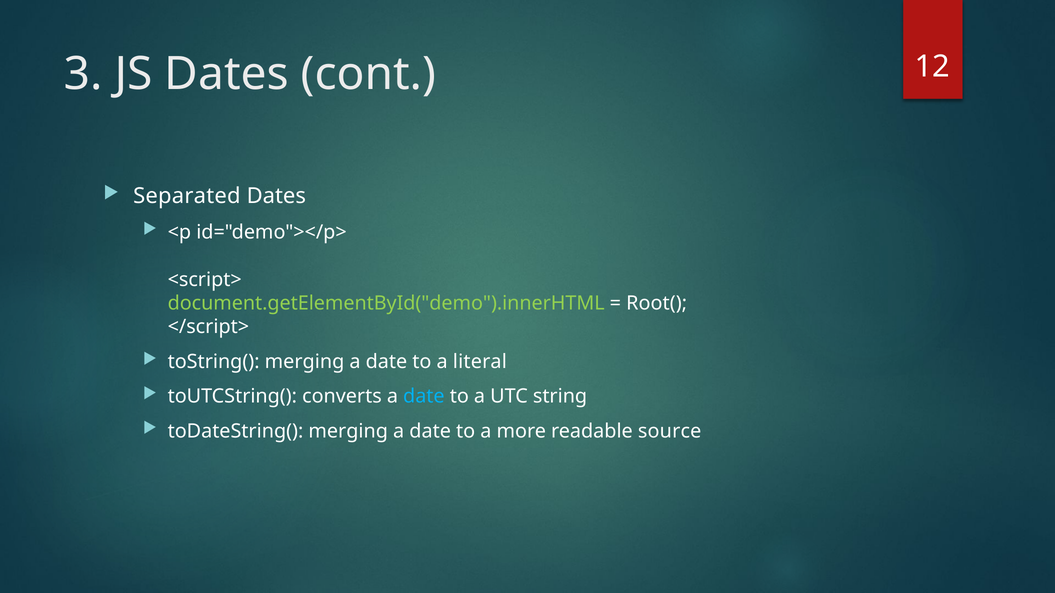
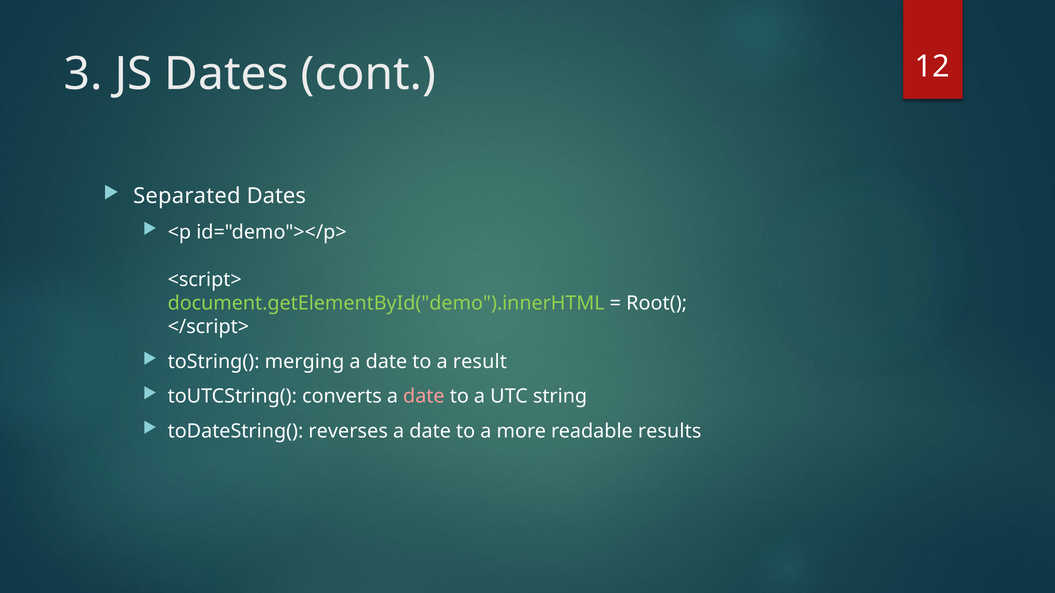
literal: literal -> result (480, 362)
date colour: light blue -> pink (424, 397)
toDateString( merging: merging -> reverses (348, 431)
source: source -> results (670, 431)
